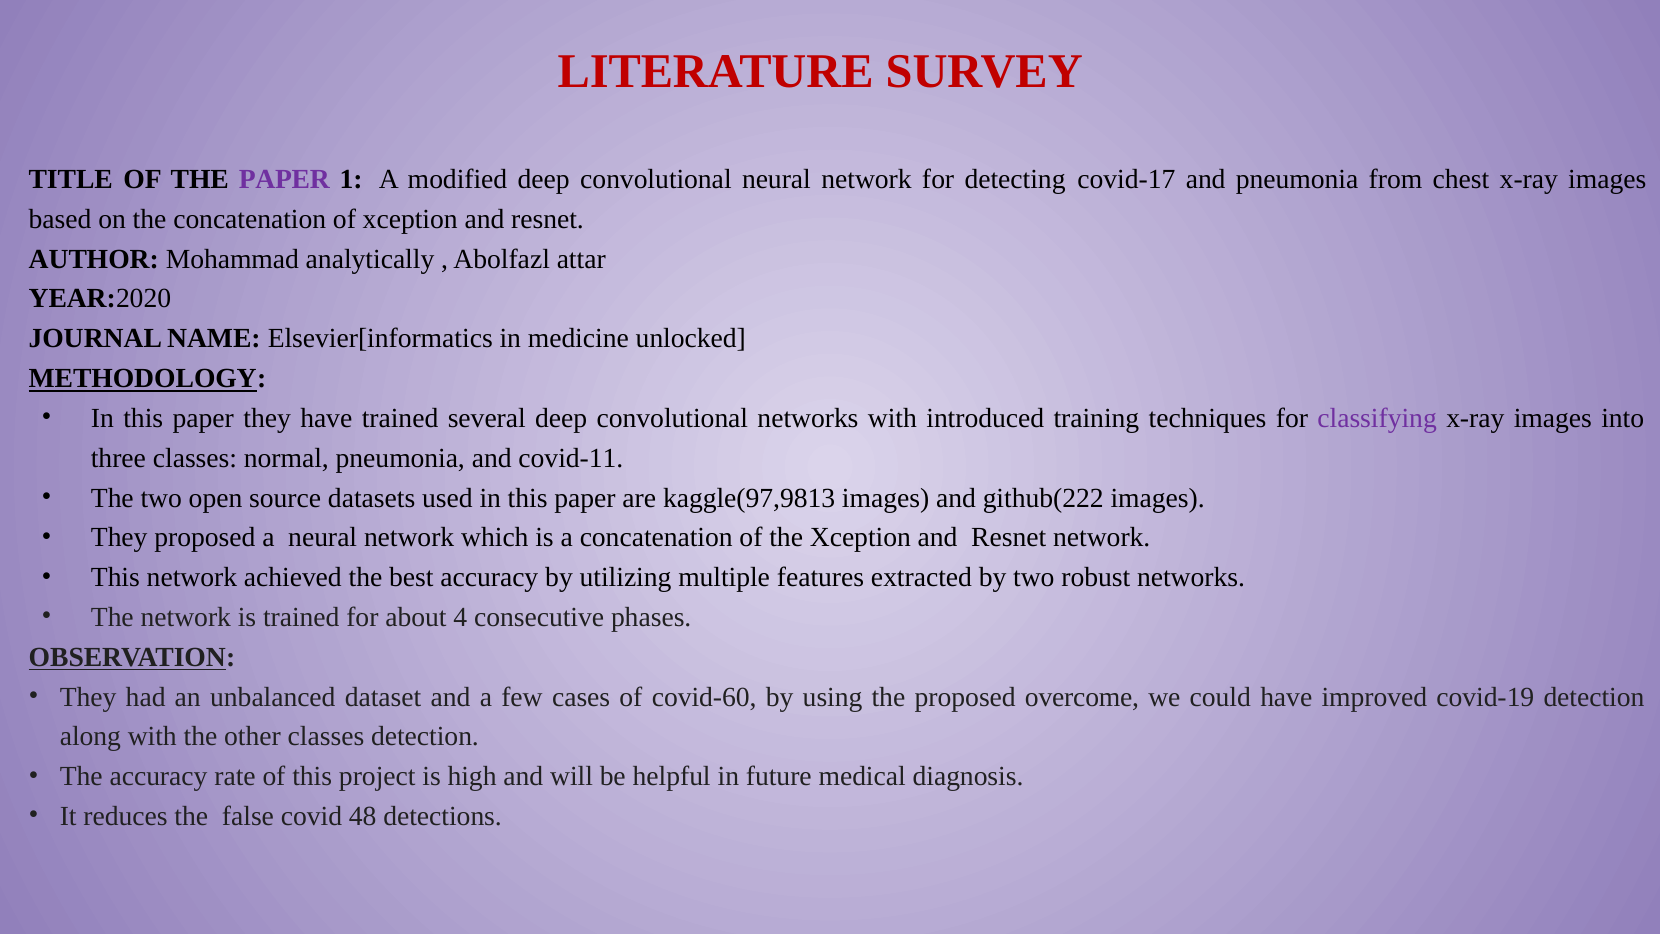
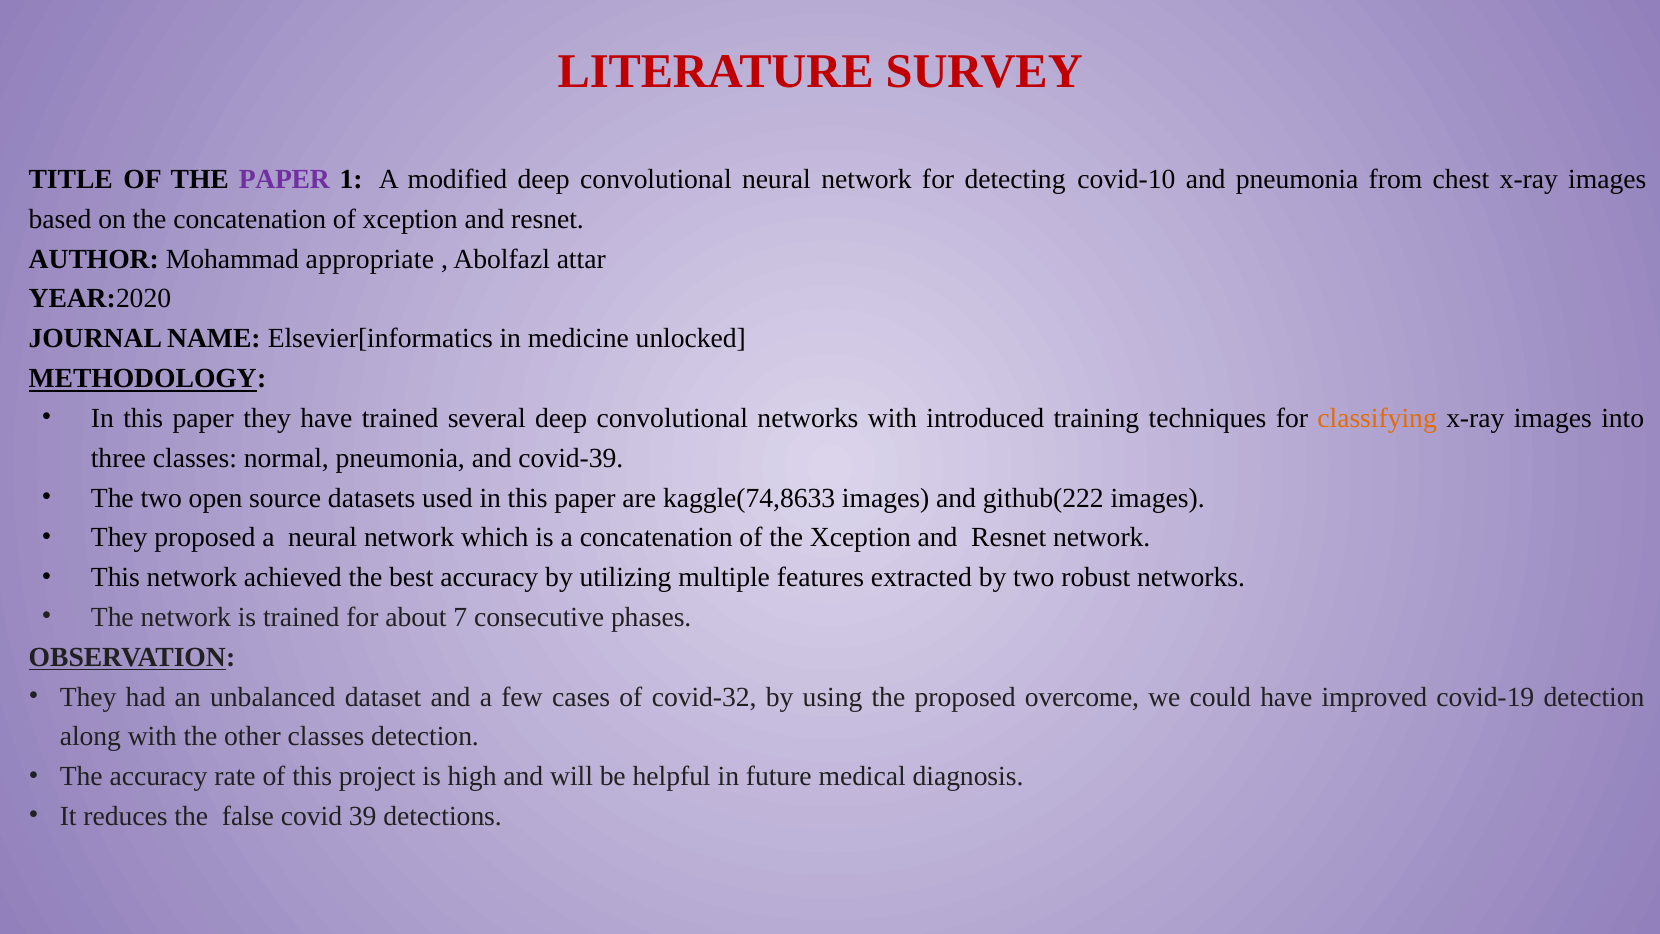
covid-17: covid-17 -> covid-10 (1126, 179)
analytically: analytically -> appropriate (370, 259)
classifying colour: purple -> orange (1377, 418)
covid-11: covid-11 -> covid-39 (571, 458)
kaggle(97,9813: kaggle(97,9813 -> kaggle(74,8633 (749, 498)
4: 4 -> 7 (460, 617)
covid-60: covid-60 -> covid-32 (704, 697)
48: 48 -> 39 (363, 816)
